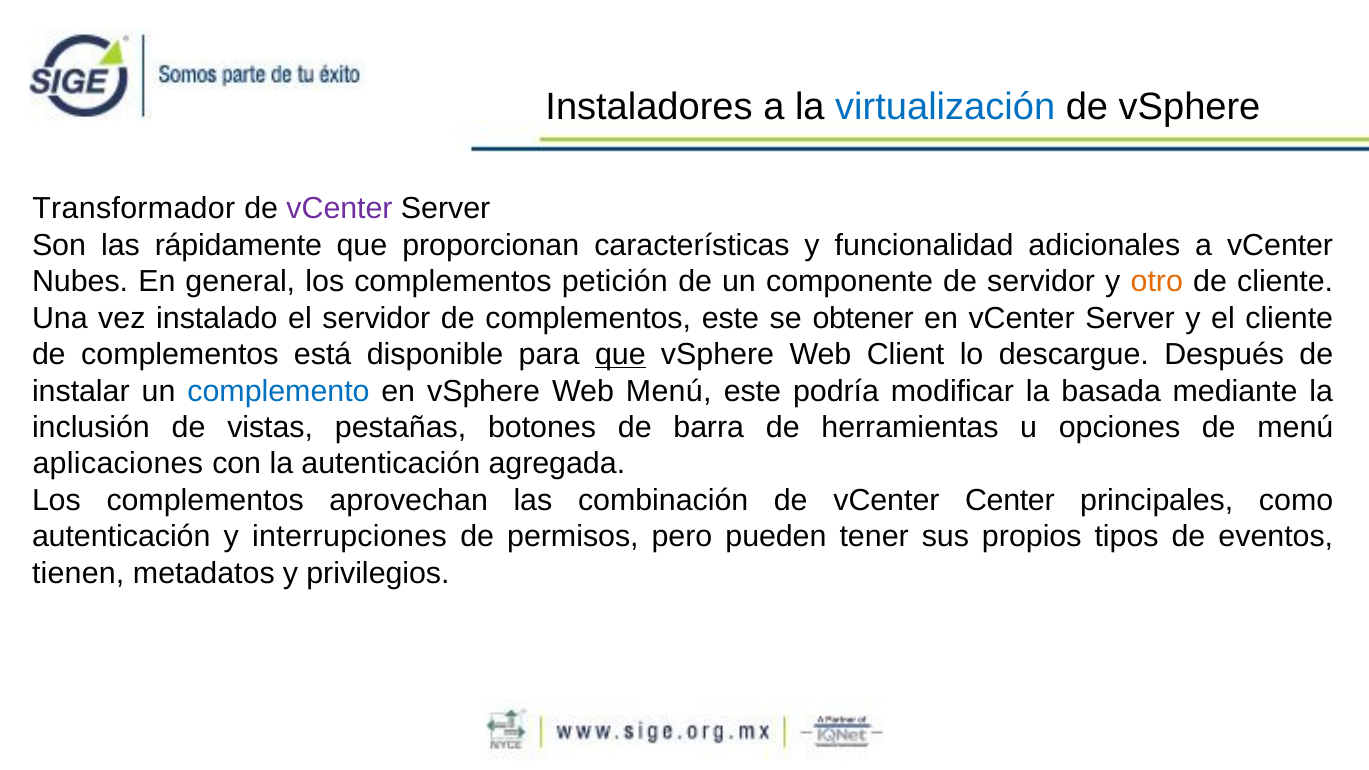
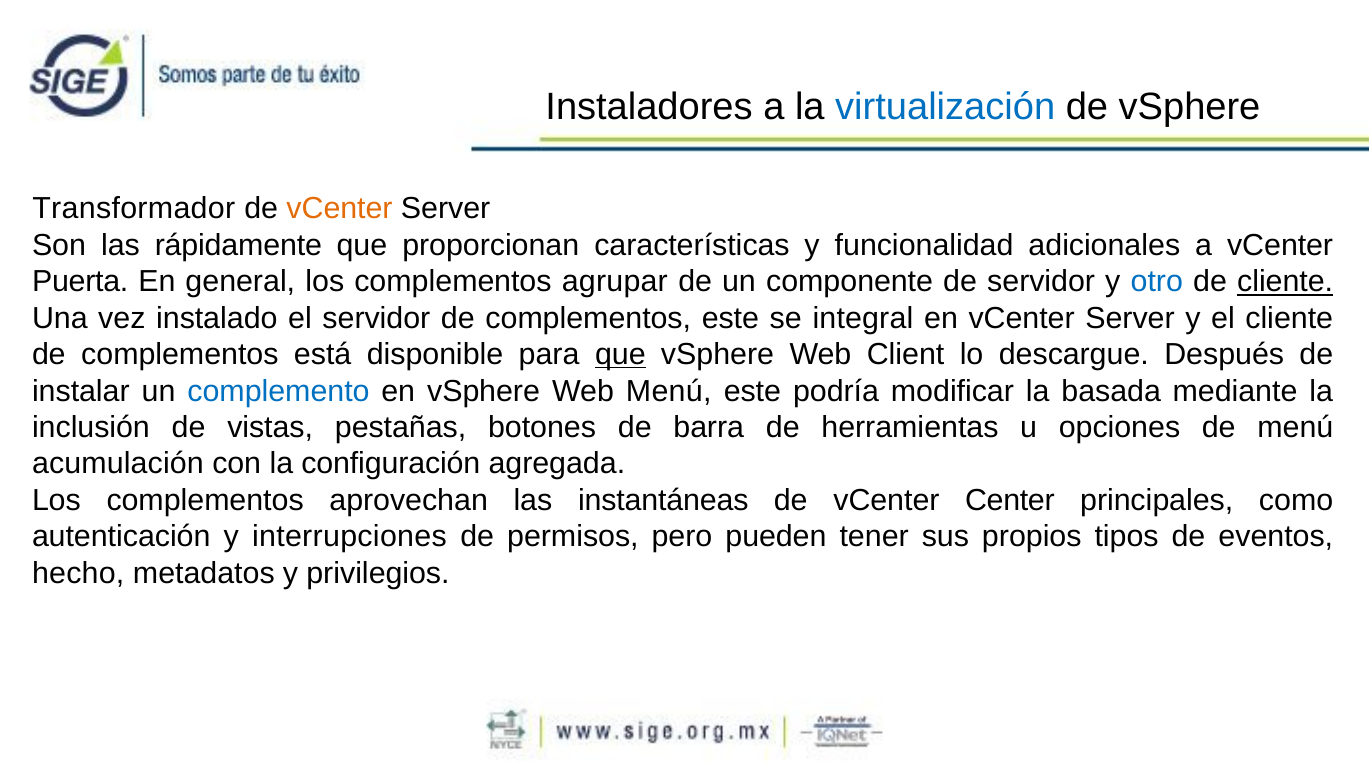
vCenter colour: purple -> orange (340, 209)
Nubes: Nubes -> Puerta (80, 282)
petición: petición -> agrupar (615, 282)
otro colour: orange -> blue (1157, 282)
cliente underline: none -> present (1285, 282)
obtener: obtener -> integral (863, 318)
aplicaciones: aplicaciones -> acumulación (118, 464)
la autenticación: autenticación -> configuración (391, 464)
combinación: combinación -> instantáneas (663, 500)
tienen: tienen -> hecho (78, 573)
